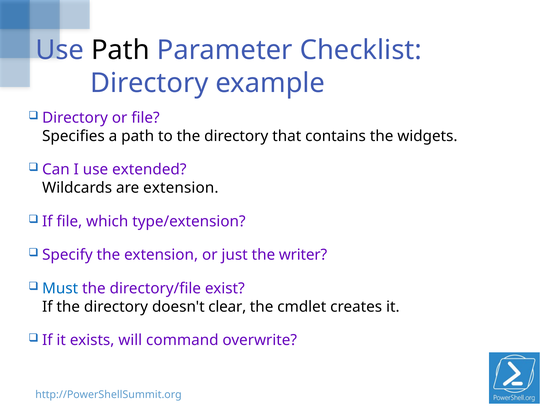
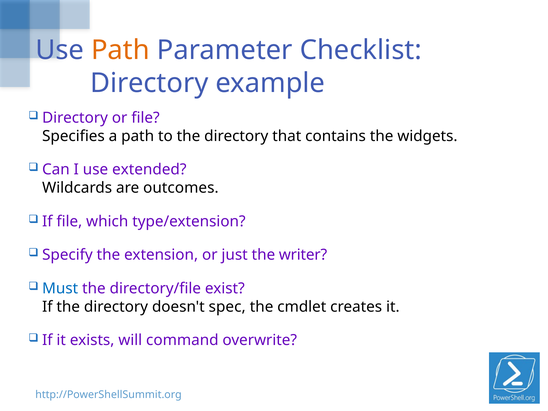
Path colour: black -> orange (120, 50)
are extension: extension -> outcomes (181, 188)
clear: clear -> spec (227, 307)
